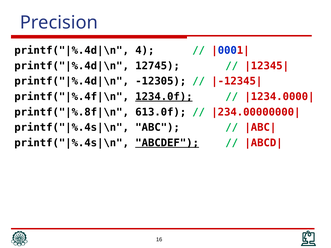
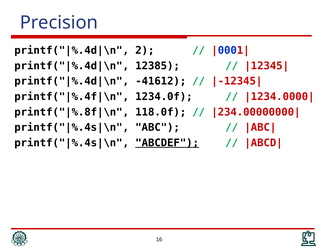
4: 4 -> 2 (145, 50)
12745: 12745 -> 12385 (158, 66)
-12305: -12305 -> -41612 (161, 81)
1234.0f underline: present -> none (164, 97)
613.0f: 613.0f -> 118.0f (161, 112)
